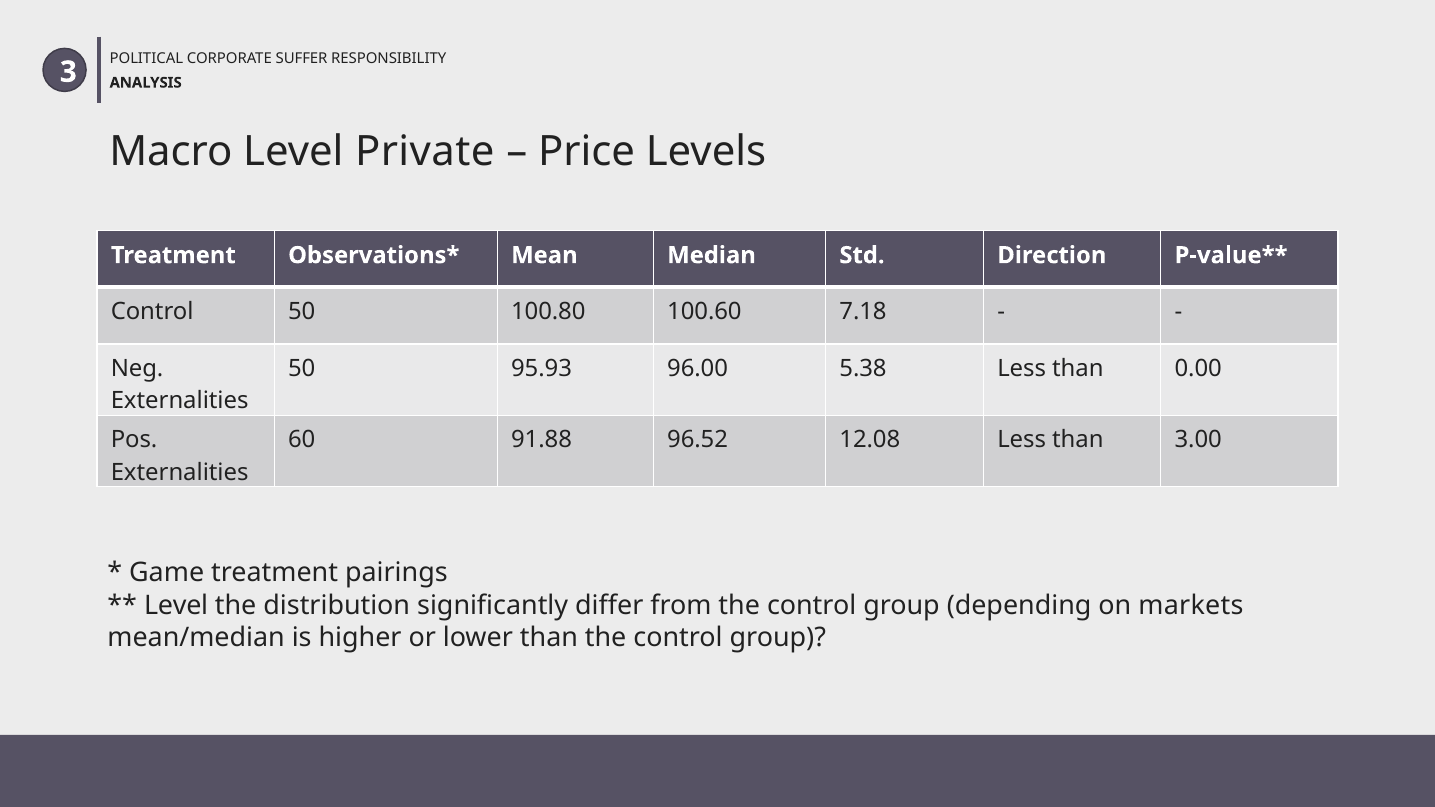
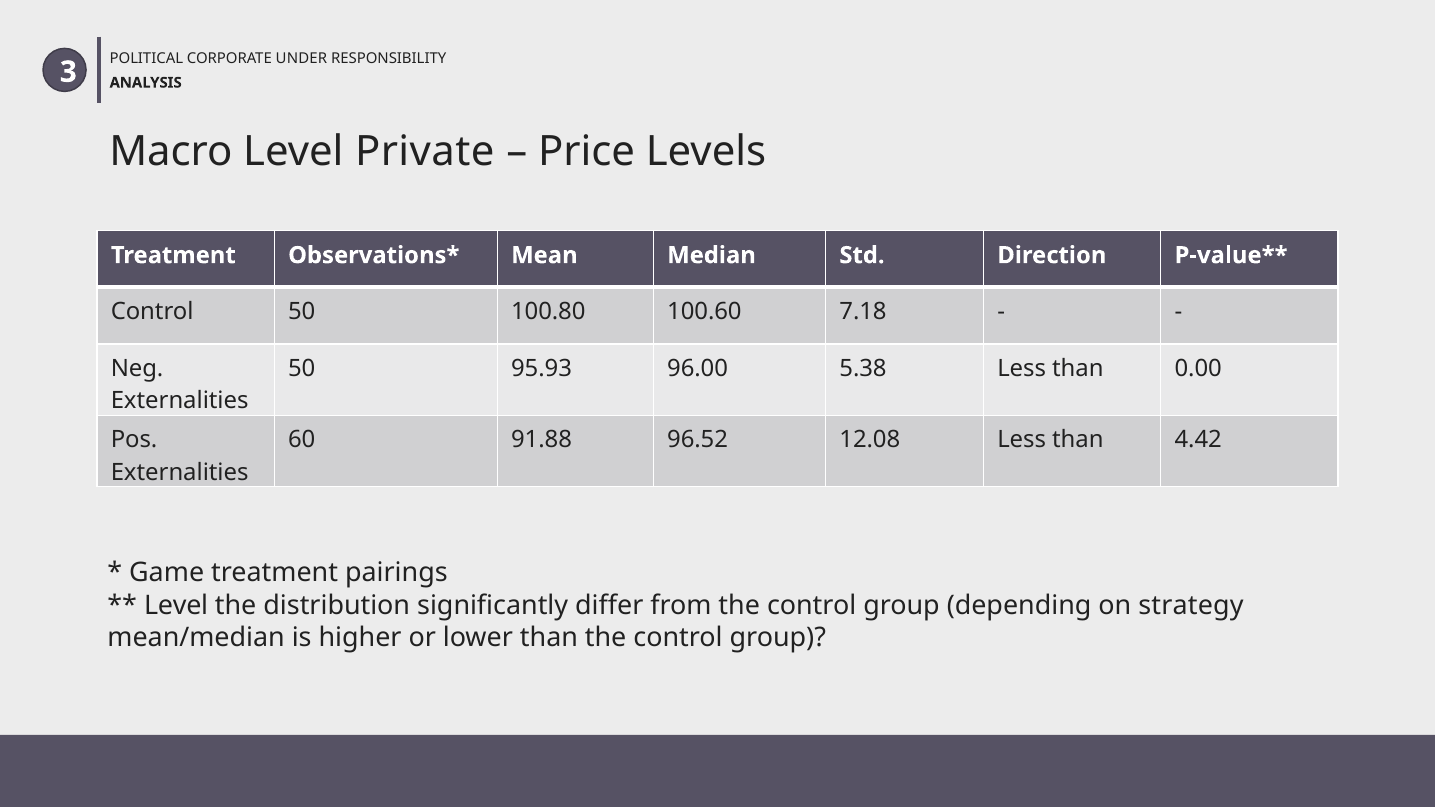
SUFFER: SUFFER -> UNDER (301, 59)
3.00: 3.00 -> 4.42 (1198, 440)
markets: markets -> strategy (1191, 606)
